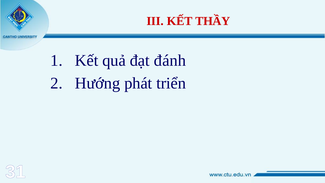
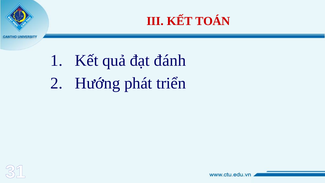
THẦY: THẦY -> TOÁN (213, 21)
